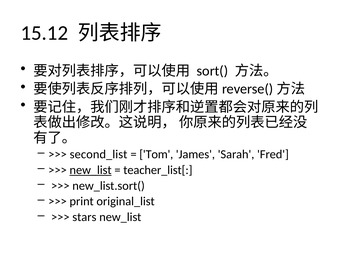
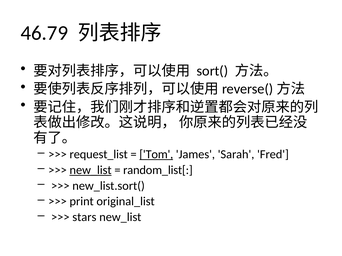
15.12: 15.12 -> 46.79 (44, 33)
second_list: second_list -> request_list (99, 155)
Tom underline: none -> present (156, 155)
teacher_list[: teacher_list[ -> random_list[ (158, 170)
